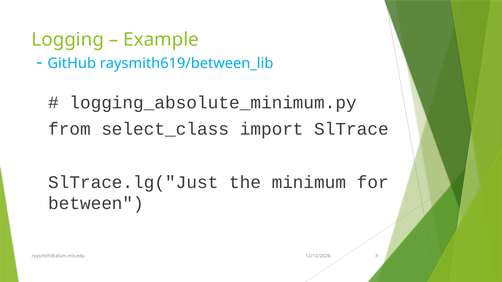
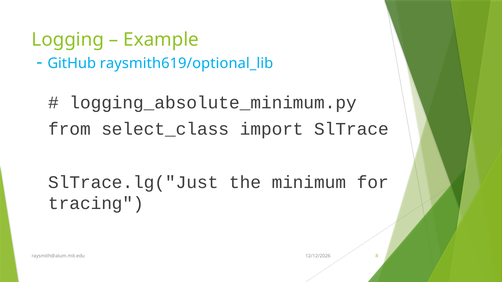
raysmith619/between_lib: raysmith619/between_lib -> raysmith619/optional_lib (187, 64)
between: between -> tracing (96, 204)
